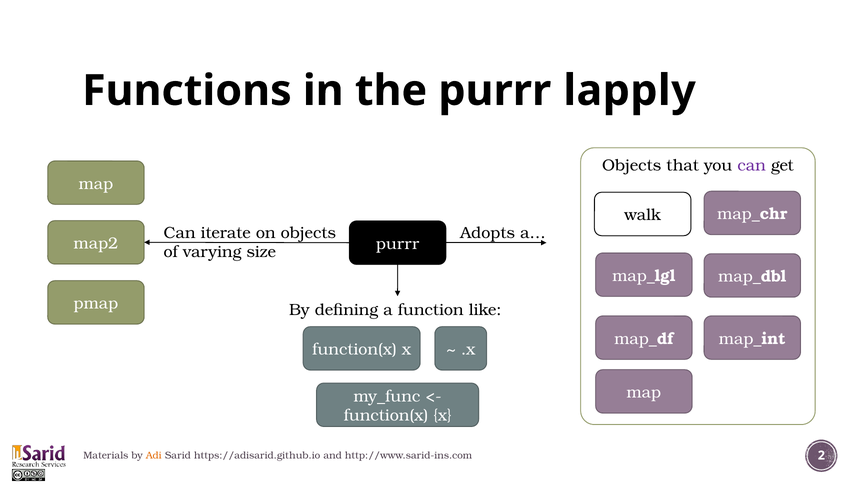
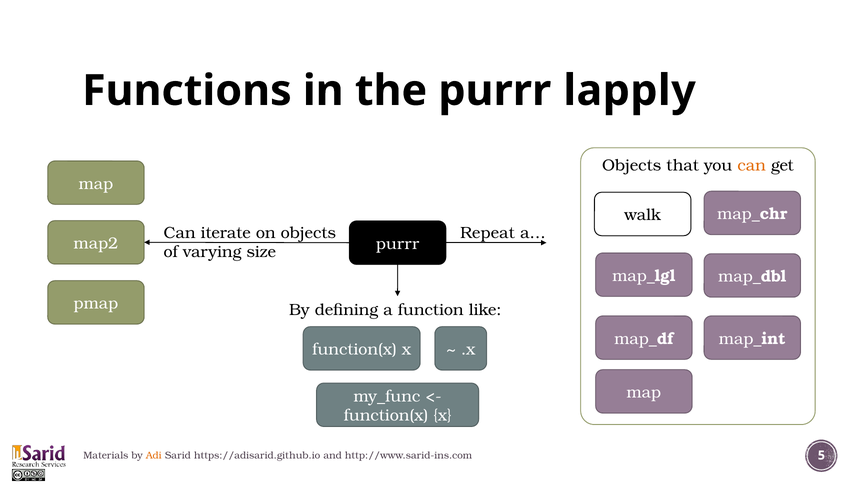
can colour: purple -> orange (752, 166)
Adopts: Adopts -> Repeat (488, 233)
2: 2 -> 5 (821, 456)
